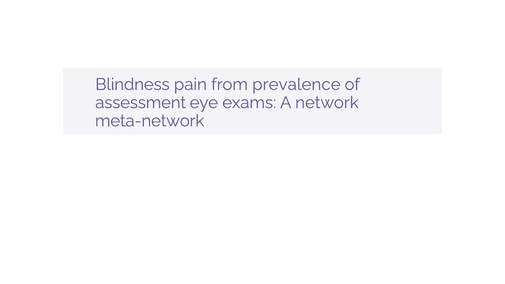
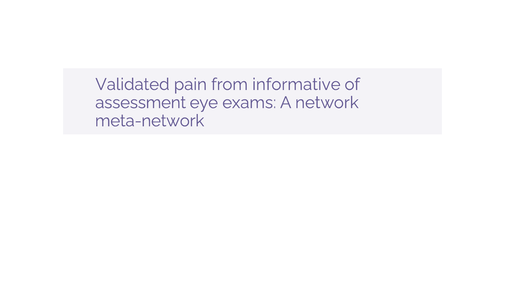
Blindness: Blindness -> Validated (132, 84)
prevalence: prevalence -> informative (296, 84)
